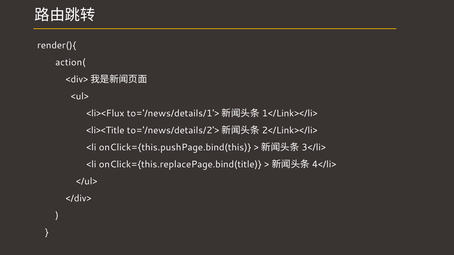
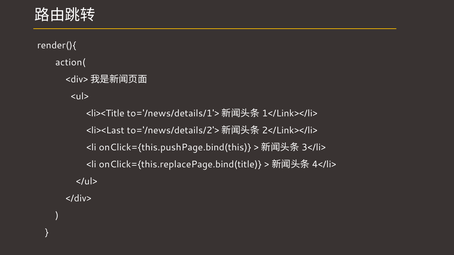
<li><Flux: <li><Flux -> <li><Title (105, 114)
<li><Title: <li><Title -> <li><Last (105, 131)
